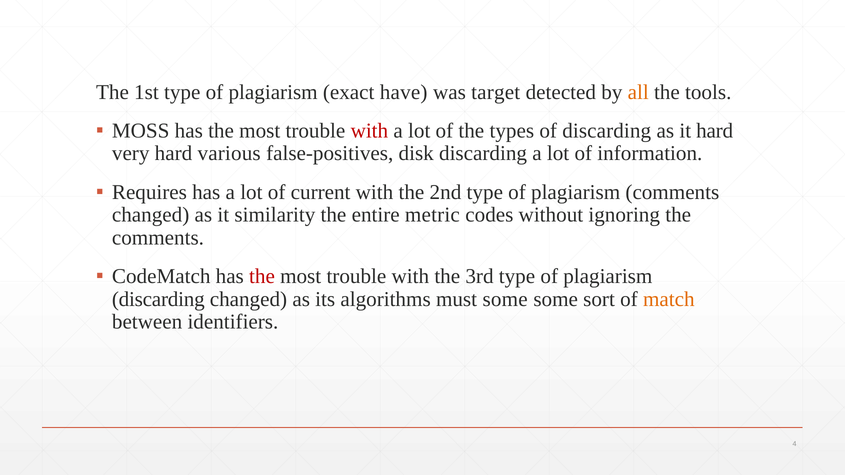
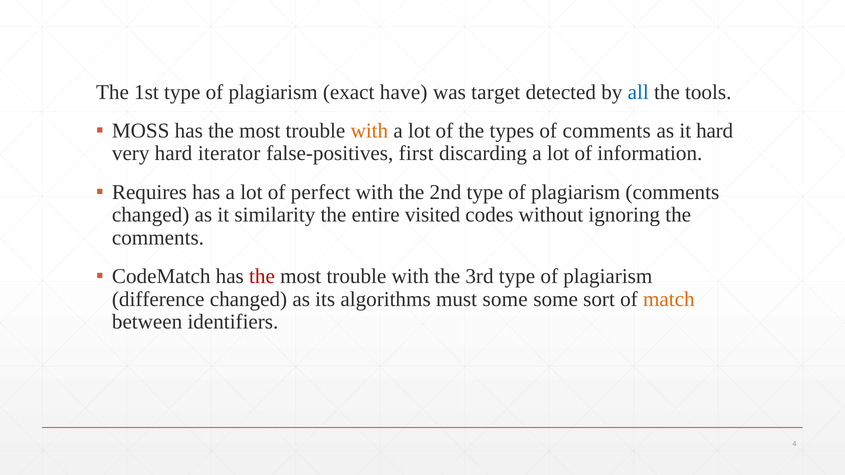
all colour: orange -> blue (638, 92)
with colour: red -> orange (369, 131)
of discarding: discarding -> comments (607, 131)
various: various -> iterator (229, 154)
disk: disk -> first (416, 154)
current: current -> perfect (321, 192)
metric: metric -> visited (433, 215)
discarding: discarding -> difference (158, 299)
